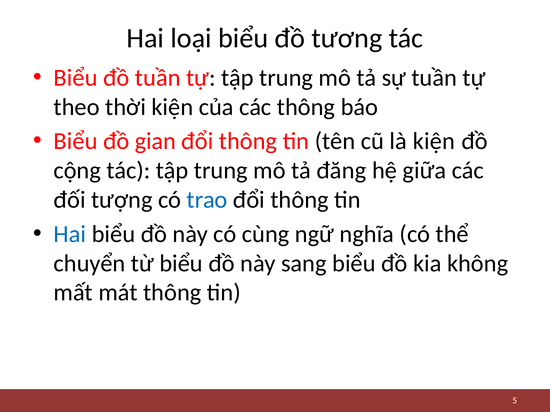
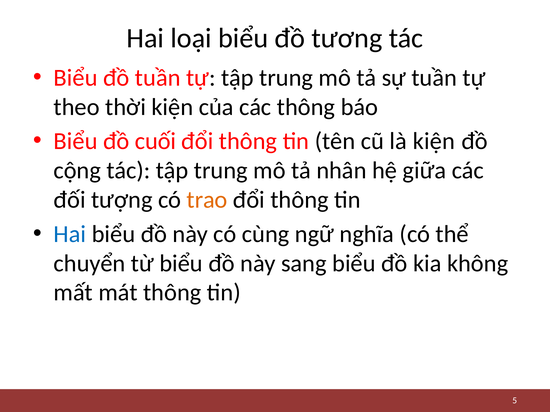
gian: gian -> cuối (155, 141)
đăng: đăng -> nhân (341, 171)
trao colour: blue -> orange (207, 200)
